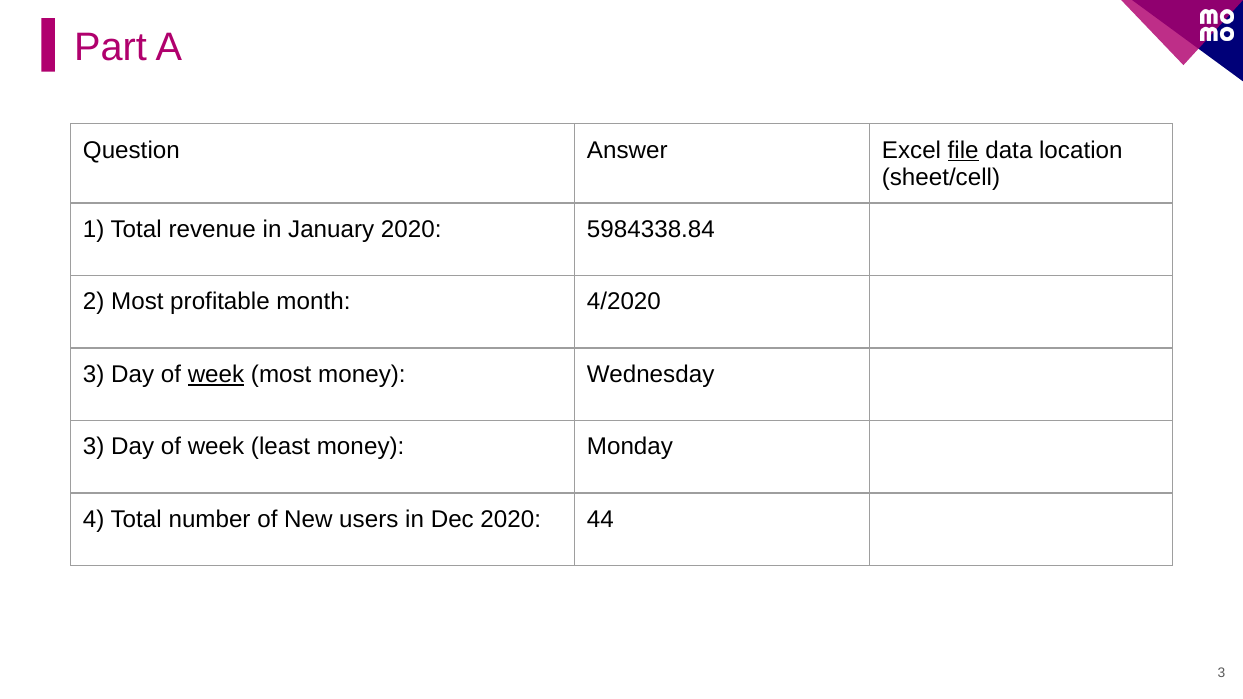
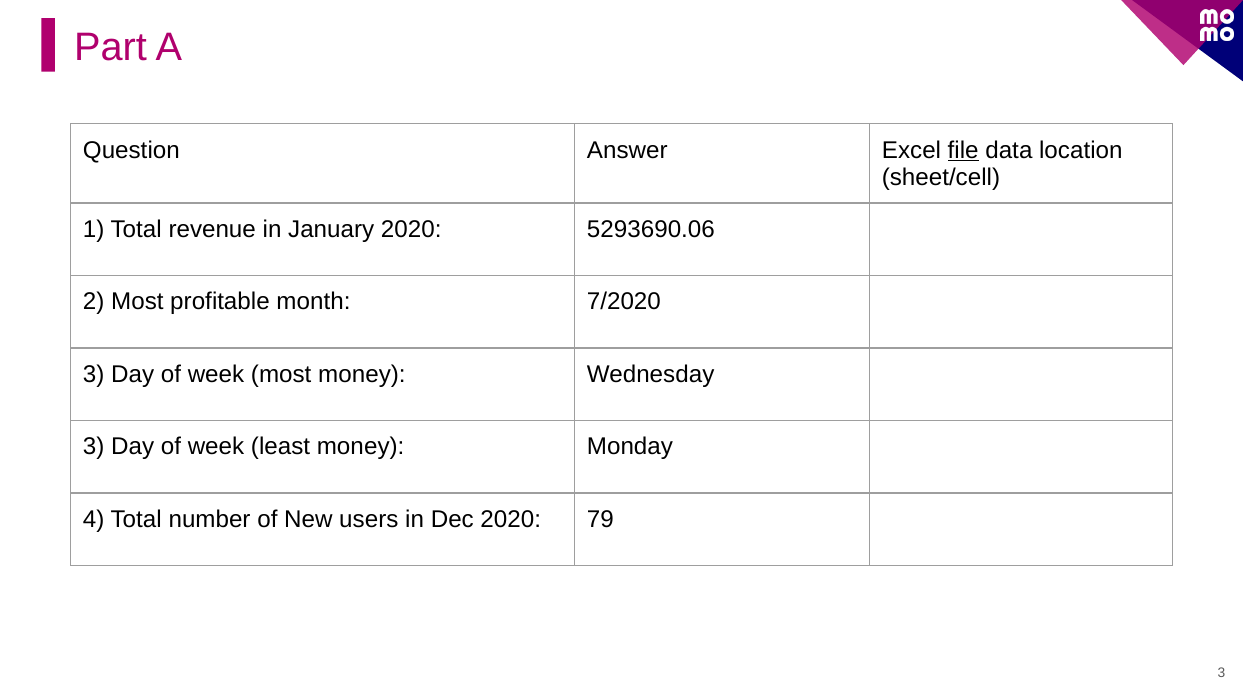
5984338.84: 5984338.84 -> 5293690.06 (651, 229)
4/2020: 4/2020 -> 7/2020 (624, 302)
week underline: present -> none (216, 375)
44: 44 -> 79 (600, 520)
